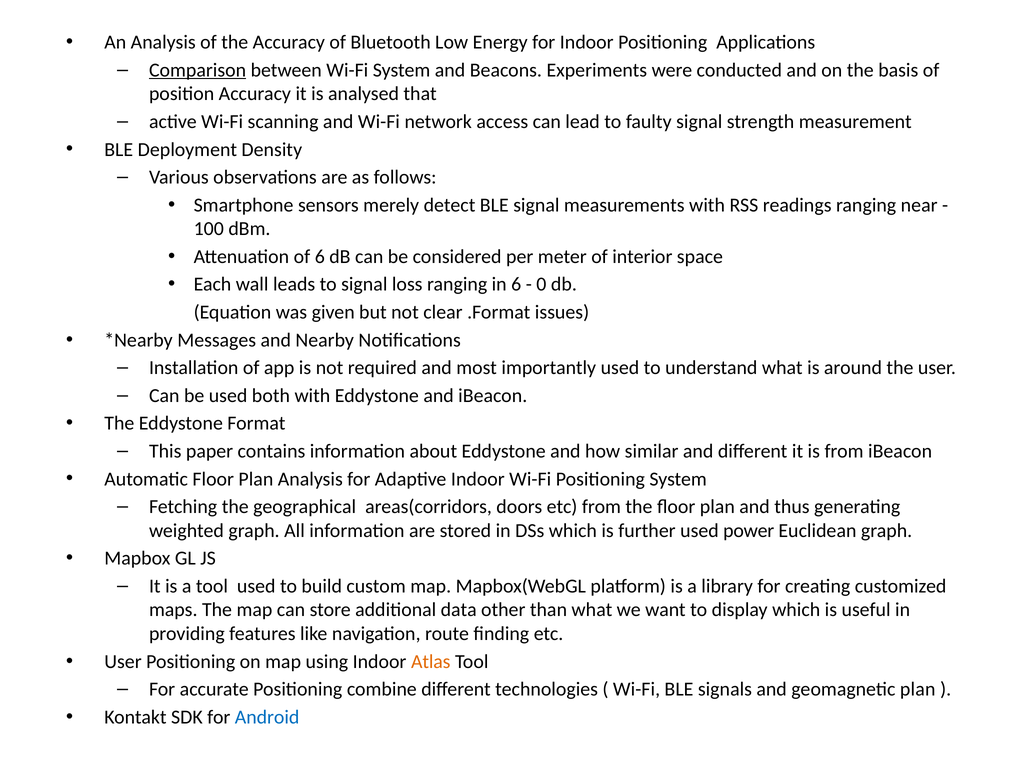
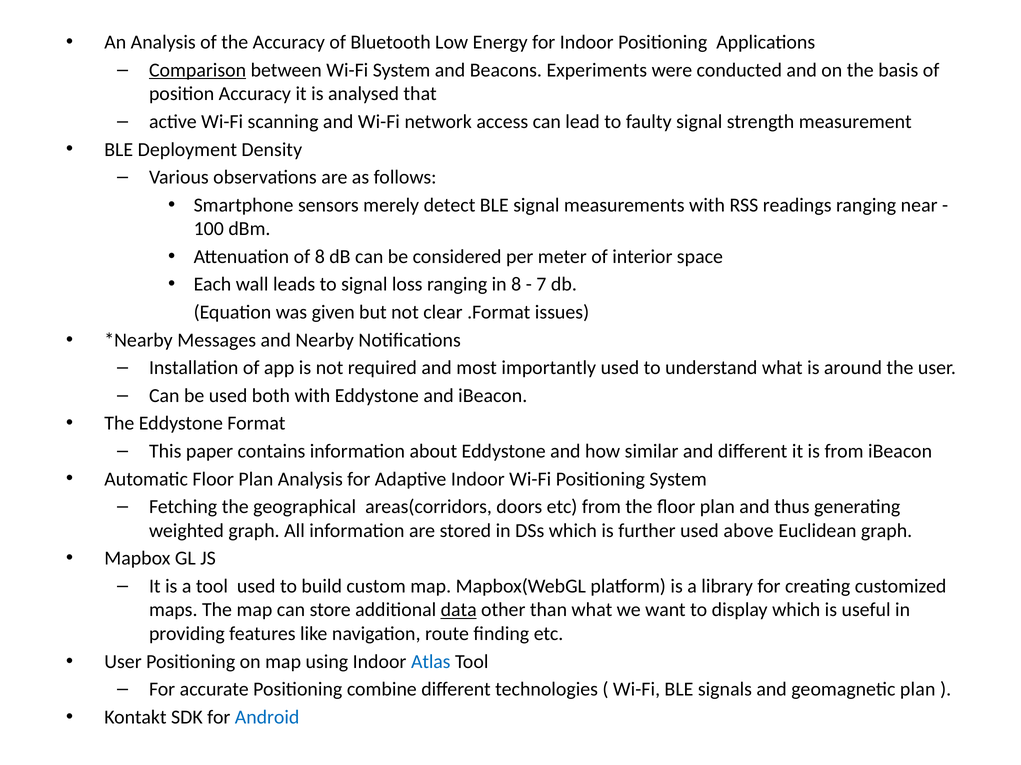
of 6: 6 -> 8 (320, 257)
in 6: 6 -> 8 (516, 285)
0: 0 -> 7 (541, 285)
power: power -> above (749, 531)
data underline: none -> present (459, 611)
Atlas colour: orange -> blue (431, 662)
